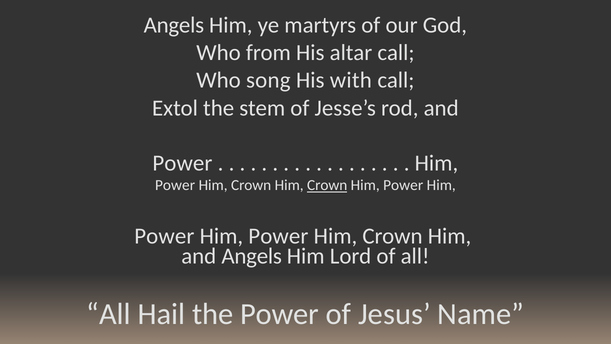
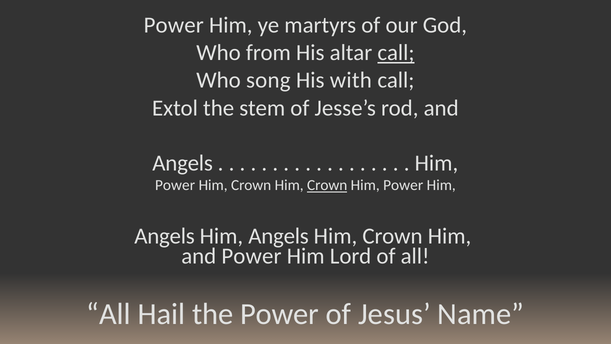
Angels: Angels -> Power (174, 25)
call underline: none -> present (396, 53)
Power: Power -> Angels (183, 163)
Power: Power -> Angels (165, 236)
Power: Power -> Angels (279, 236)
and Angels: Angels -> Power (251, 256)
